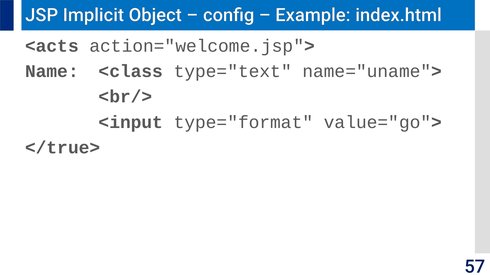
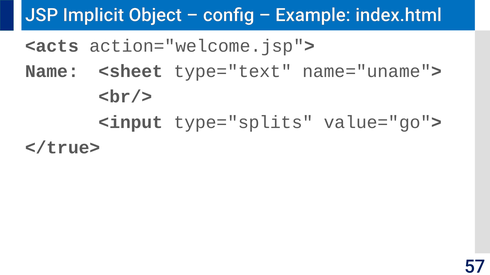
<class: <class -> <sheet (131, 72)
type="format: type="format -> type="splits (243, 122)
